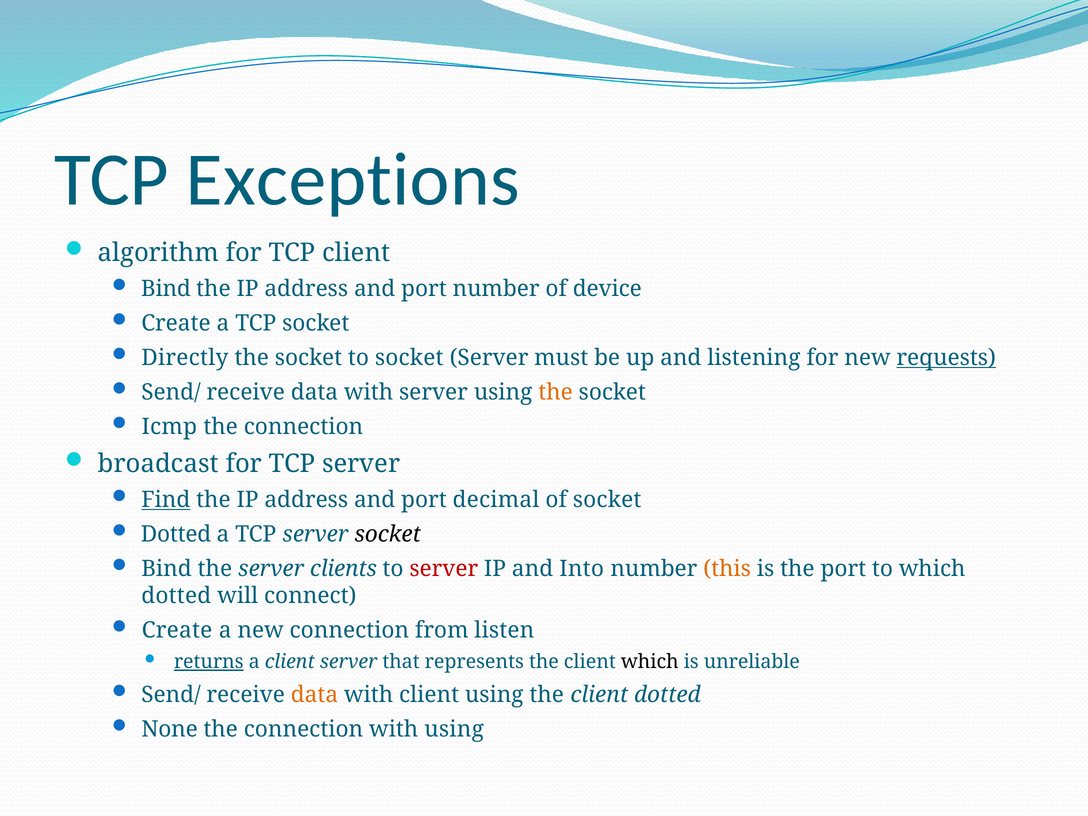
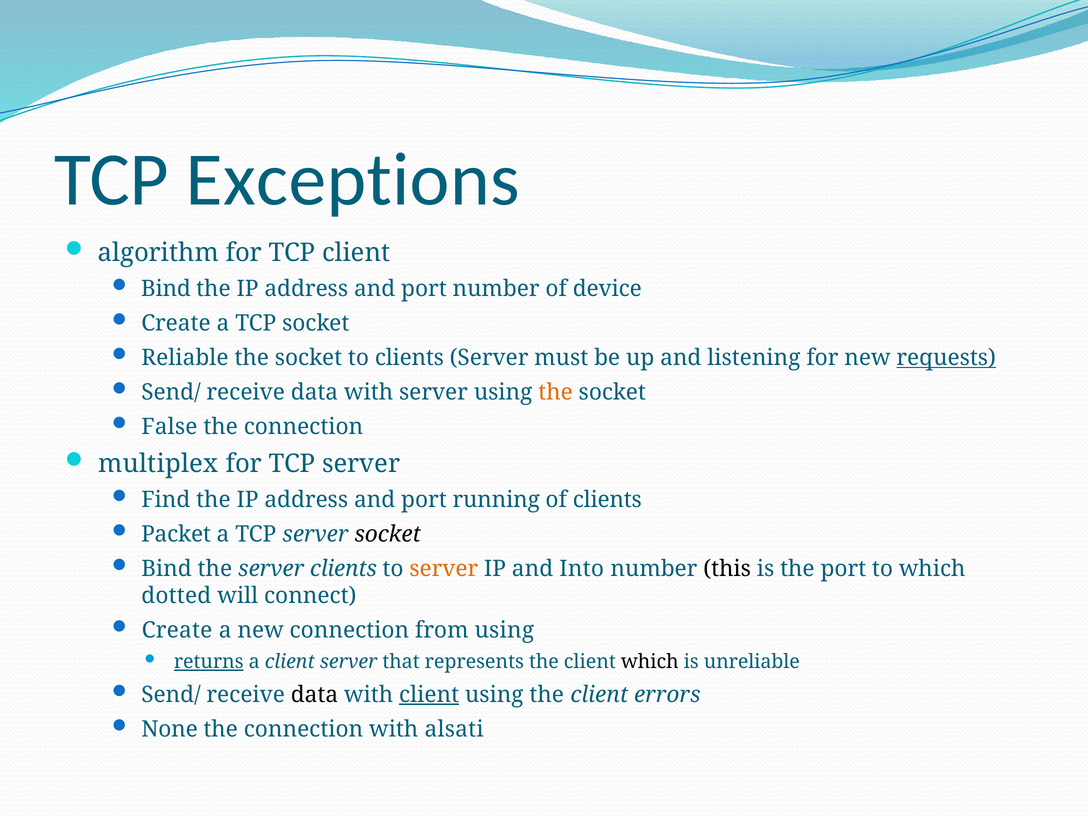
Directly: Directly -> Reliable (185, 358)
to socket: socket -> clients (409, 358)
Icmp: Icmp -> False (169, 427)
broadcast: broadcast -> multiplex (158, 464)
Find underline: present -> none (166, 500)
decimal: decimal -> running (496, 500)
of socket: socket -> clients (607, 500)
Dotted: Dotted -> Packet (176, 534)
server colour: red -> orange (444, 569)
this colour: orange -> black (727, 569)
from listen: listen -> using (504, 630)
data colour: orange -> black (314, 695)
client underline: none -> present (429, 695)
client dotted: dotted -> errors (667, 695)
with using: using -> alsati (454, 729)
